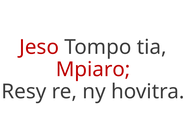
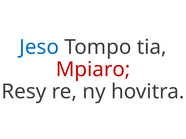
Jeso colour: red -> blue (39, 47)
